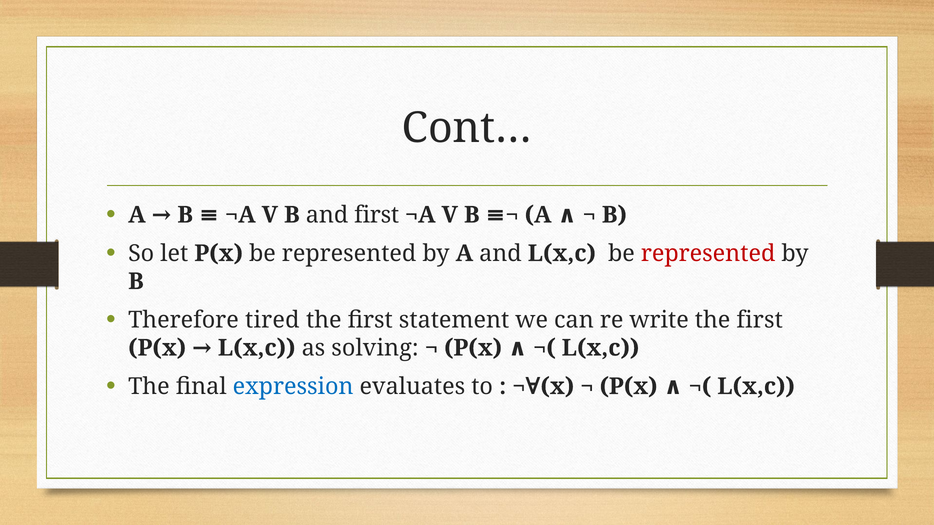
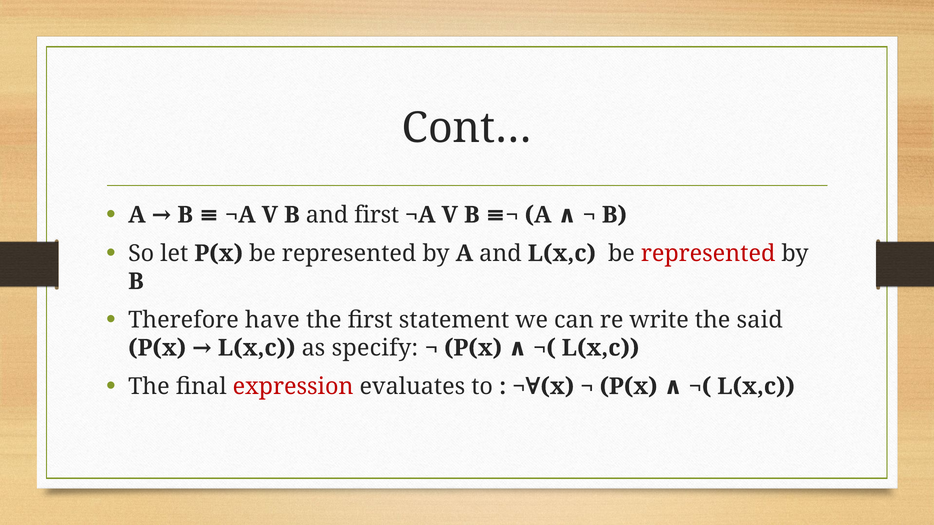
tired: tired -> have (272, 320)
write the first: first -> said (760, 320)
solving: solving -> specify (375, 348)
expression colour: blue -> red (293, 387)
